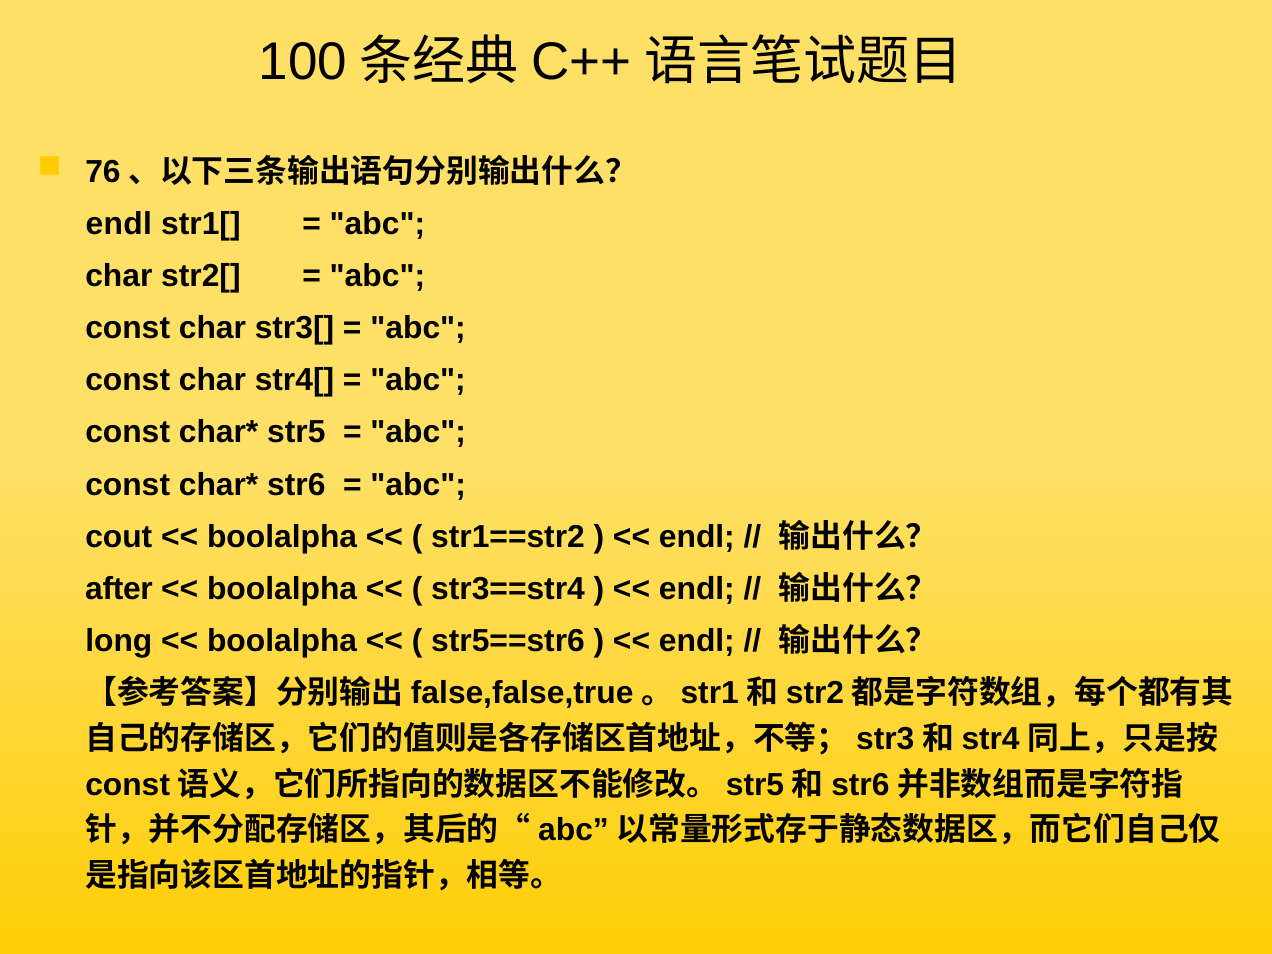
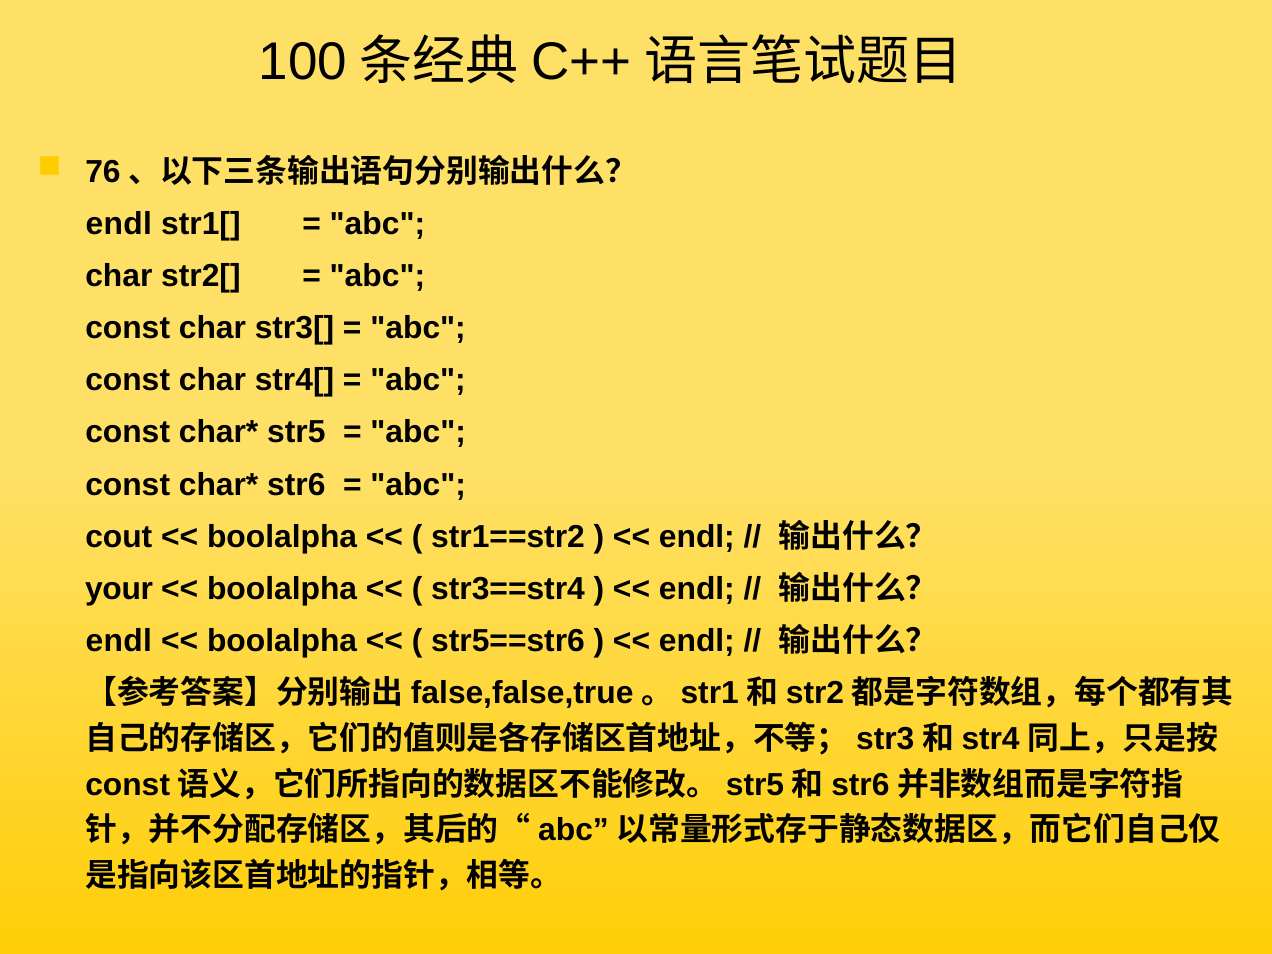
after: after -> your (119, 589)
long: long -> endl (119, 641)
